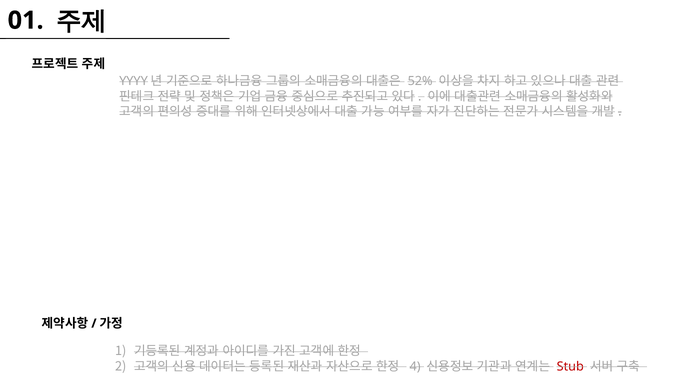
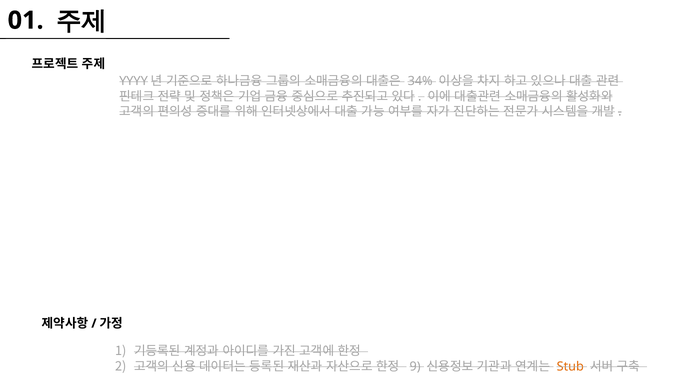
52%: 52% -> 34% (420, 81)
4: 4 -> 9 (415, 367)
Stub colour: red -> orange (570, 367)
